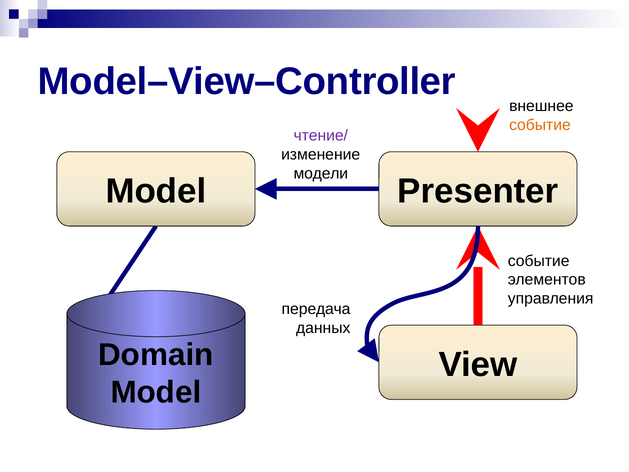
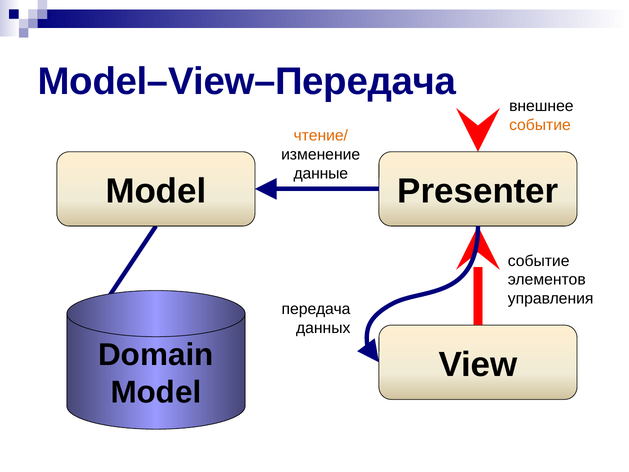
Model–View–Controller: Model–View–Controller -> Model–View–Передача (247, 81)
чтение/ colour: purple -> orange (321, 136)
модели: модели -> данные (321, 173)
